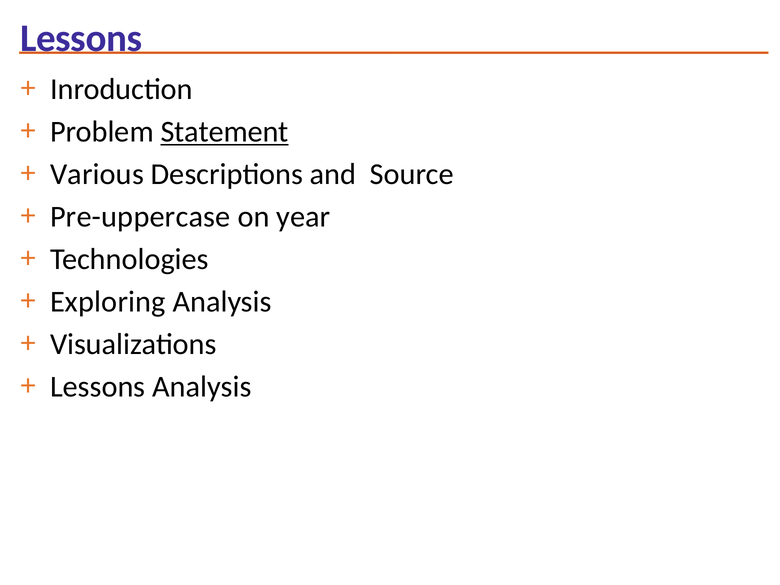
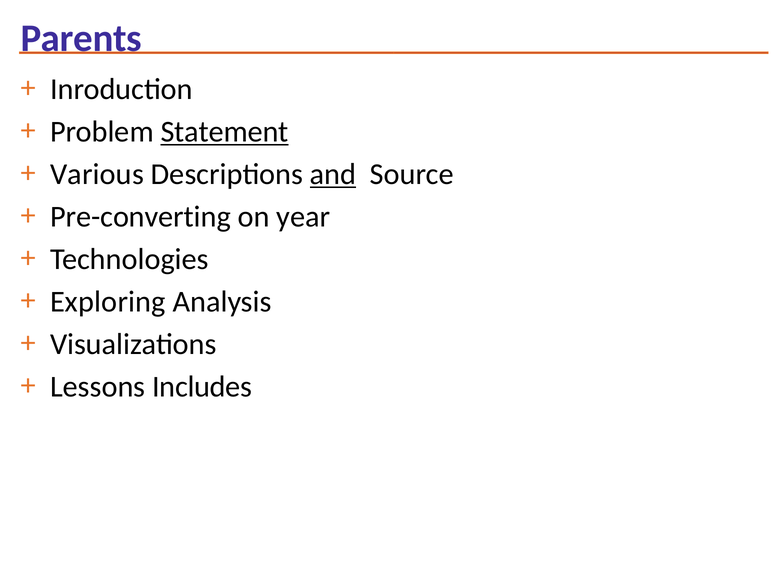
Lessons: Lessons -> Parents (81, 38)
and underline: none -> present (333, 174)
Pre-uppercase: Pre-uppercase -> Pre-converting (140, 217)
Lessons Analysis: Analysis -> Includes (202, 387)
